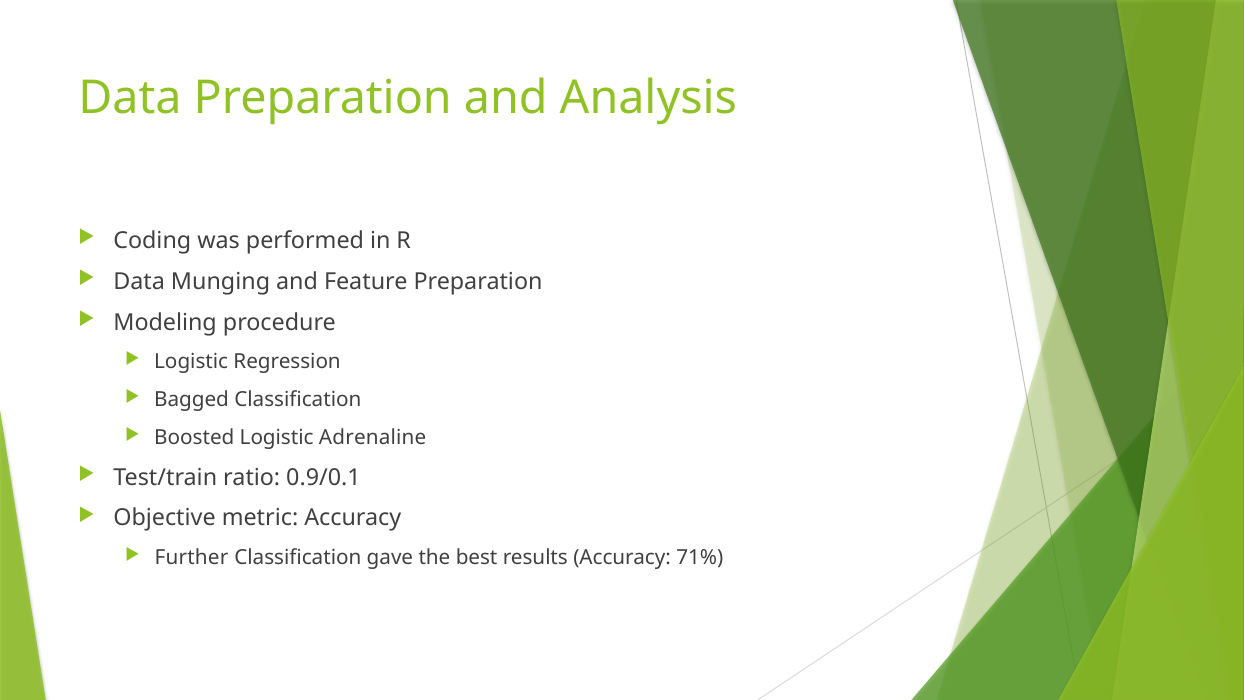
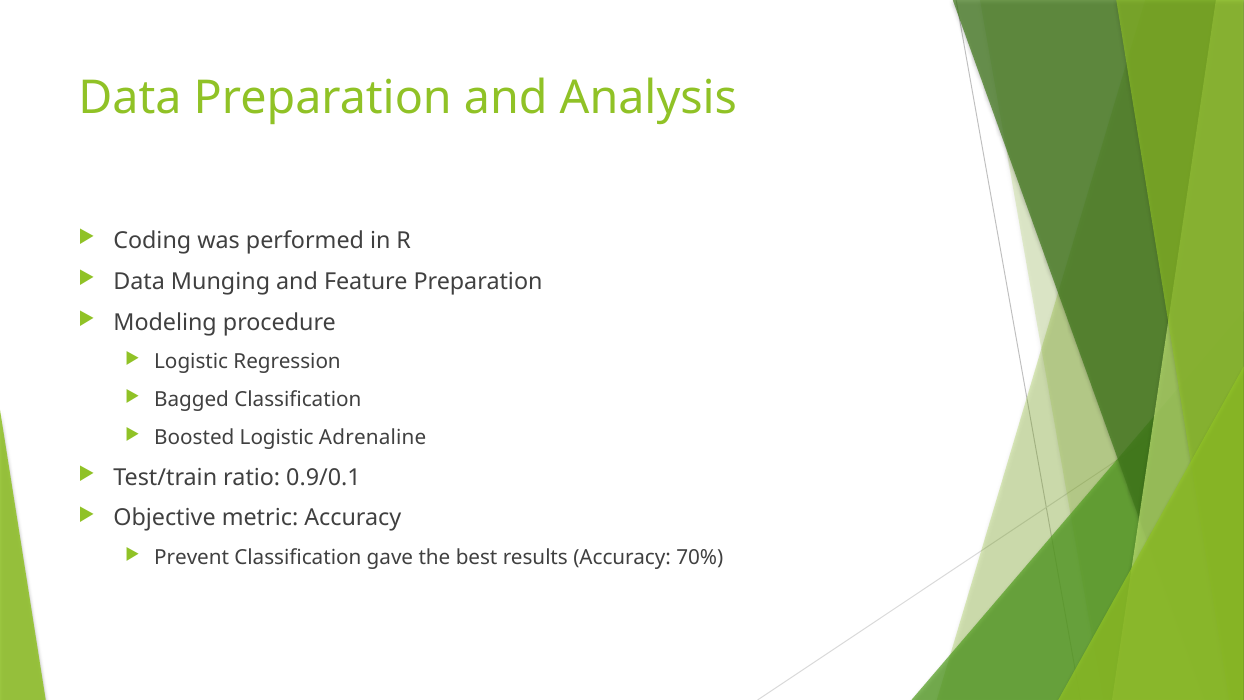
Further: Further -> Prevent (192, 557)
71%: 71% -> 70% (700, 557)
